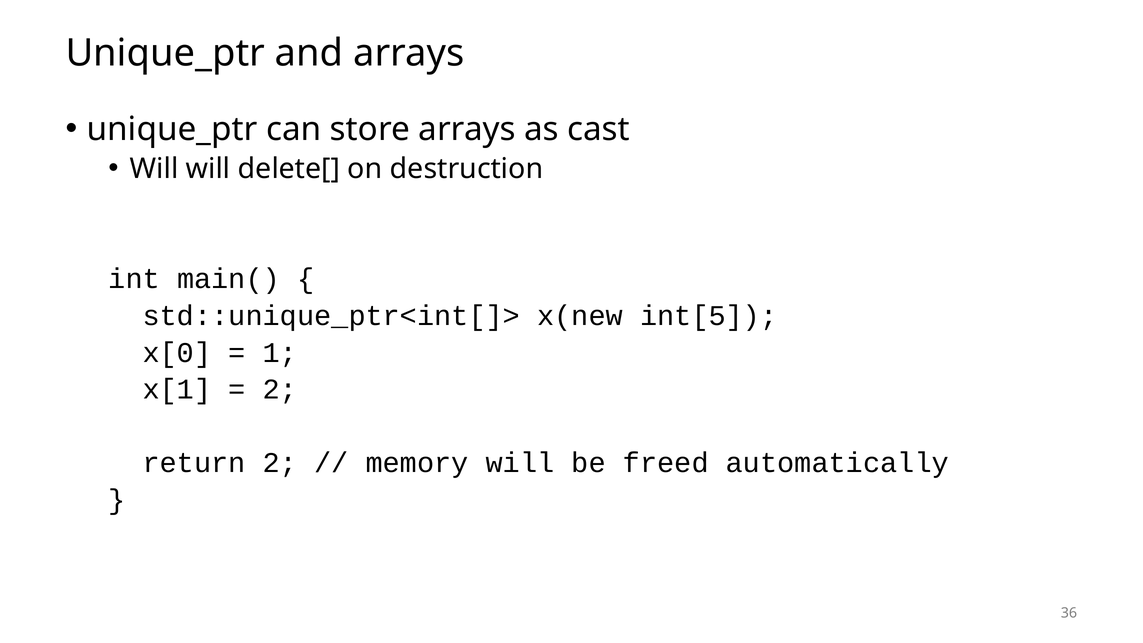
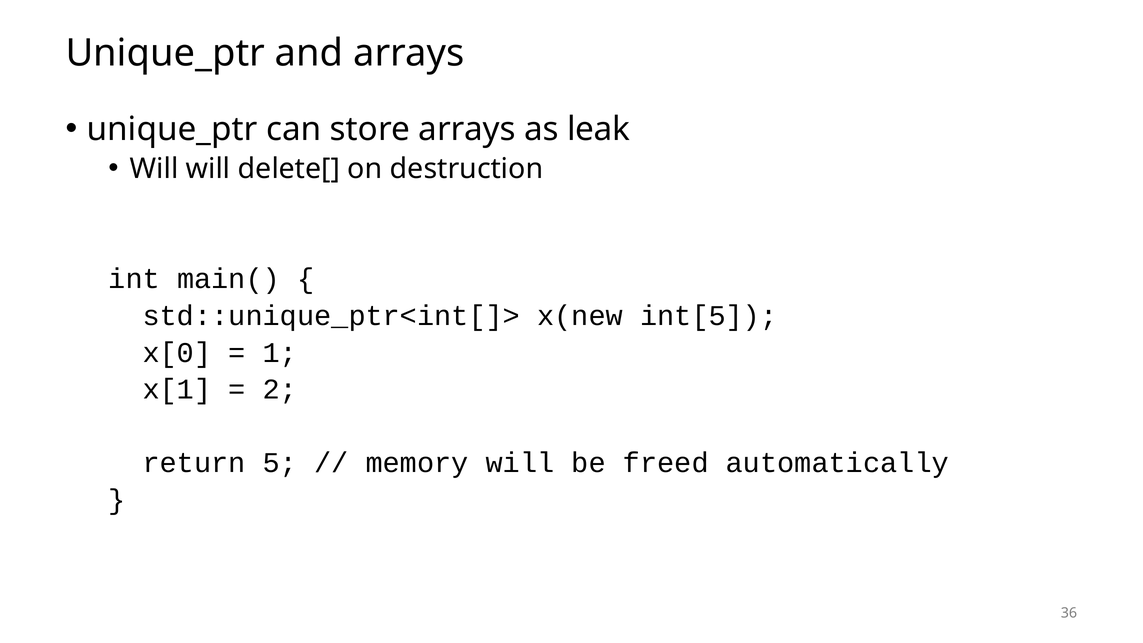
cast: cast -> leak (599, 129)
return 2: 2 -> 5 (280, 463)
